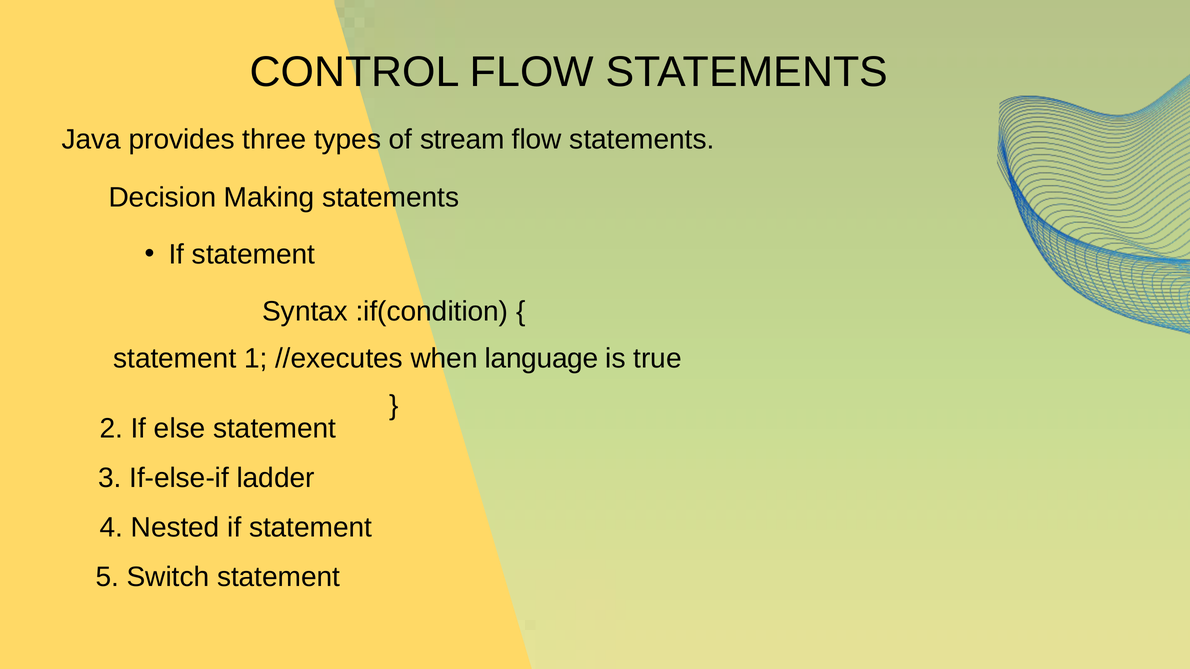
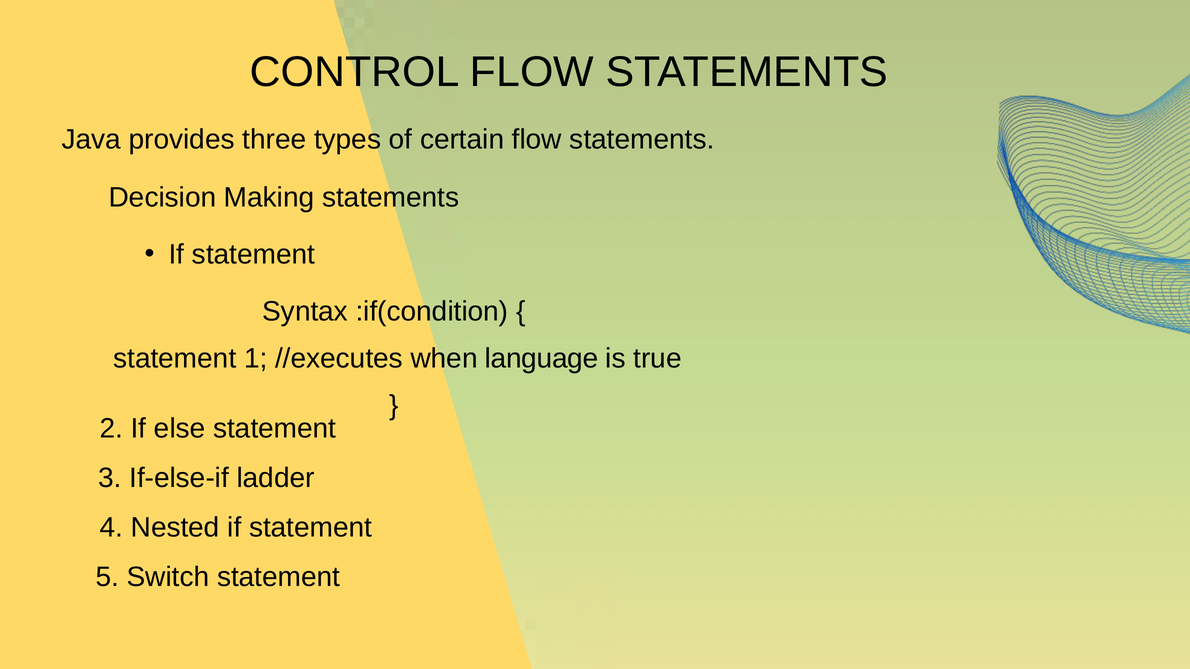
stream: stream -> certain (462, 139)
